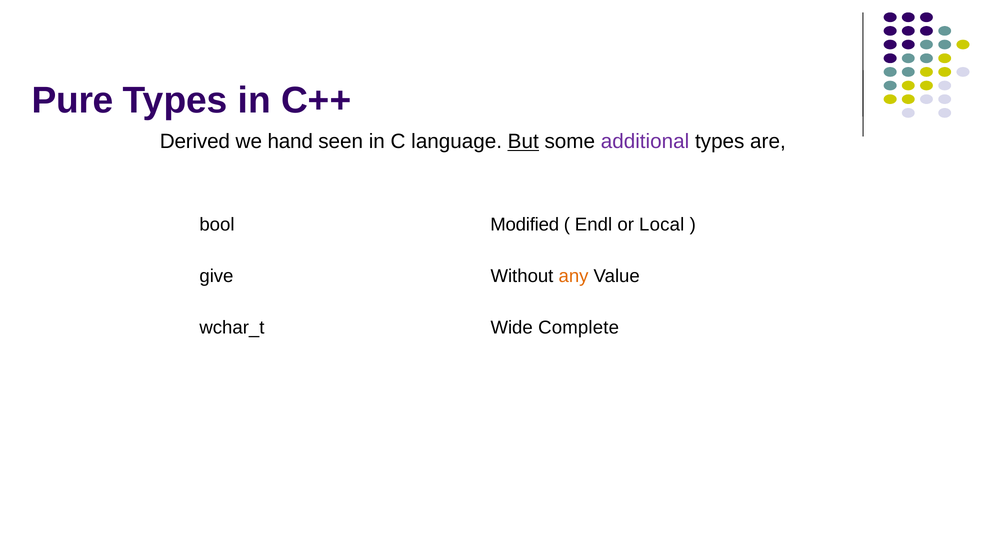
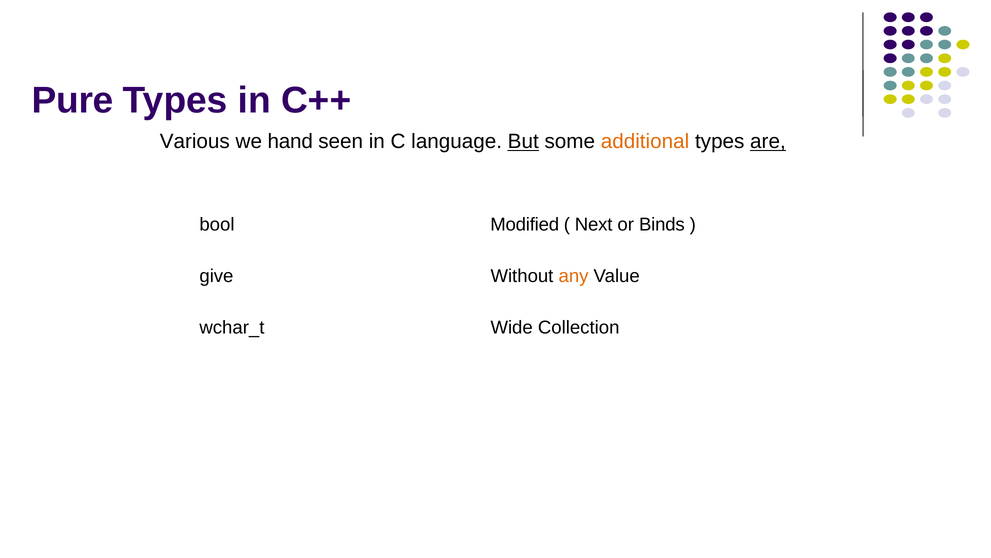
Derived: Derived -> Various (195, 141)
additional colour: purple -> orange (645, 141)
are underline: none -> present (768, 141)
Endl: Endl -> Next (594, 224)
Local: Local -> Binds (662, 224)
Complete: Complete -> Collection (579, 327)
